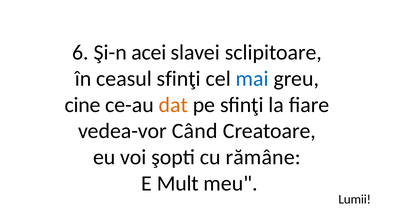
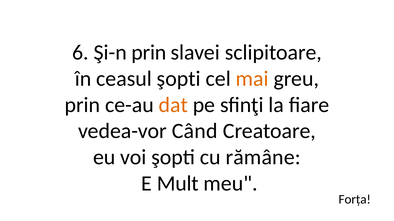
Şi-n acei: acei -> prin (149, 53)
ceasul sfinţi: sfinţi -> şopti (179, 79)
mai colour: blue -> orange (252, 79)
cine: cine -> prin (82, 105)
Lumii: Lumii -> Forța (355, 200)
